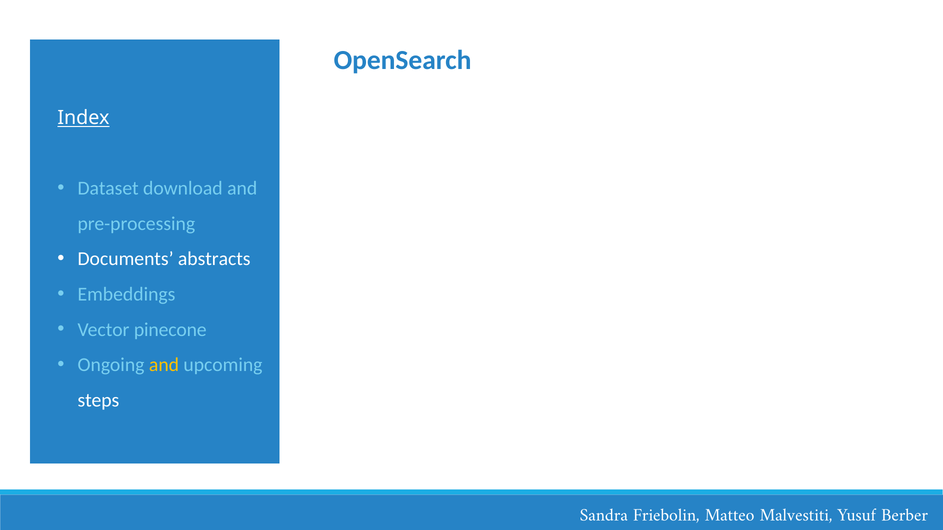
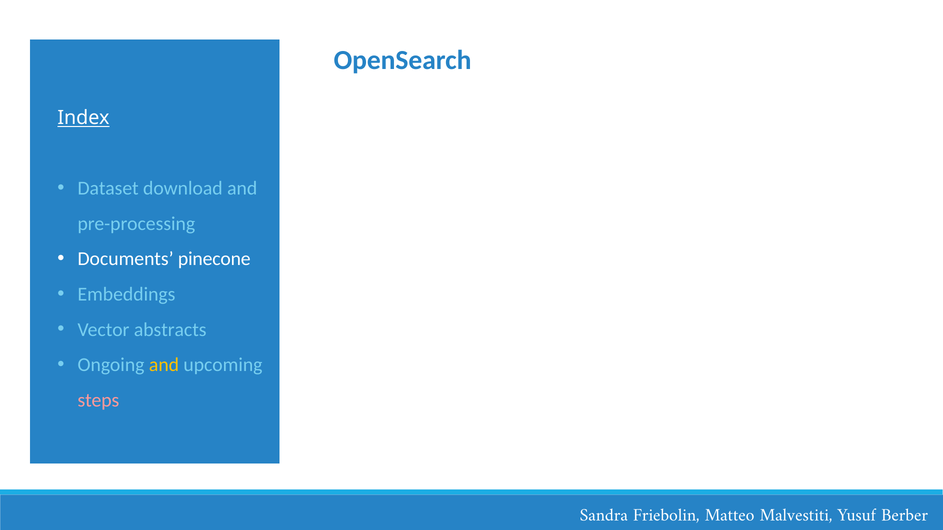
abstracts: abstracts -> pinecone (214, 259)
pinecone: pinecone -> abstracts (170, 330)
steps colour: white -> pink (98, 401)
